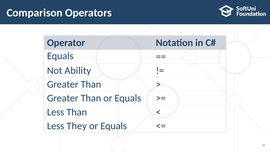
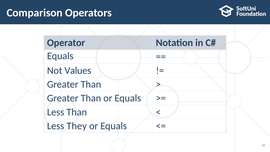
Ability: Ability -> Values (78, 71)
